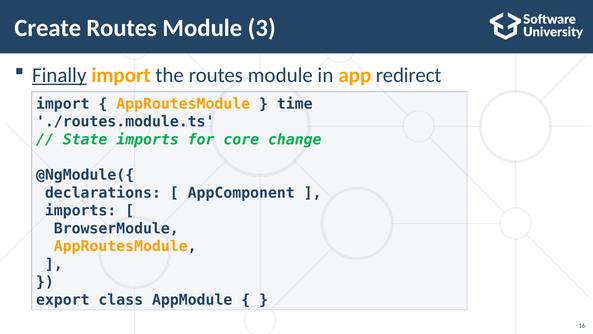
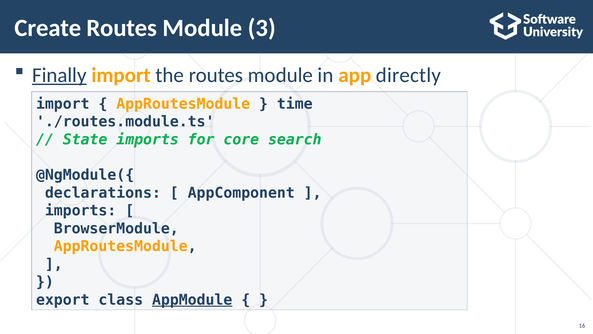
redirect: redirect -> directly (408, 75)
change: change -> search (295, 139)
AppModule underline: none -> present (192, 299)
